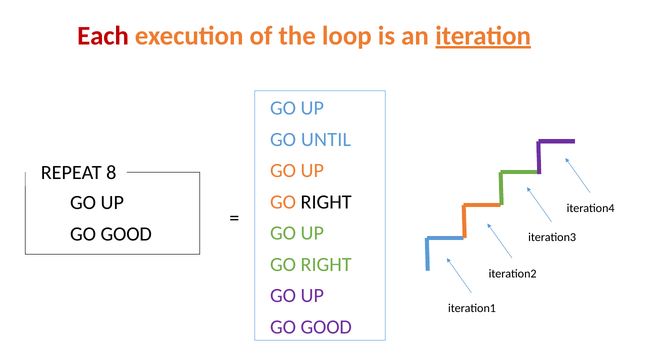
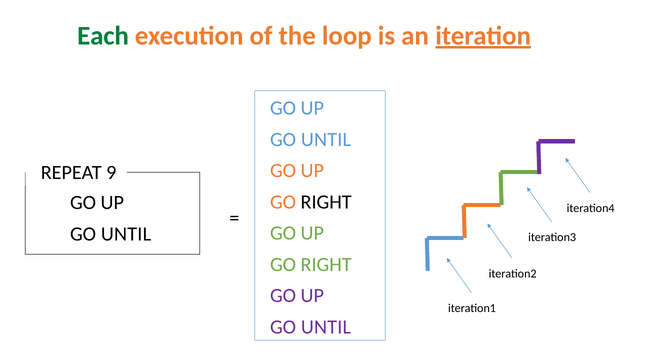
Each colour: red -> green (103, 36)
8: 8 -> 9 (111, 173)
GOOD: GOOD -> UNTIL (126, 234)
GOOD: GOOD -> UNTIL (326, 327)
